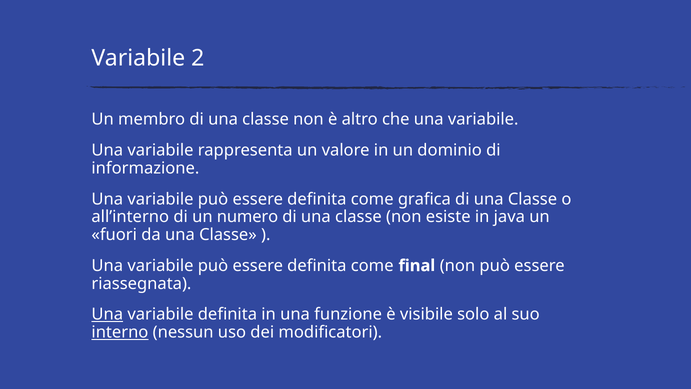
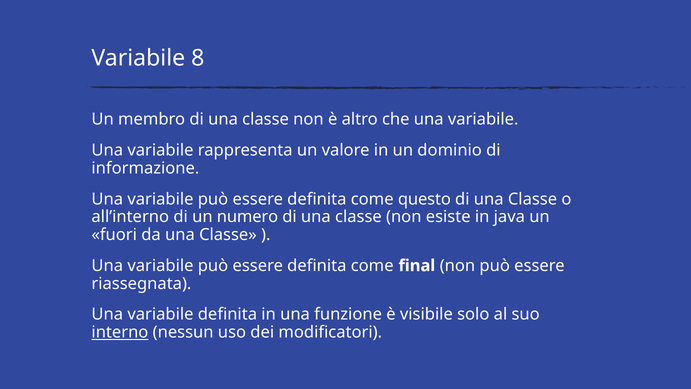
2: 2 -> 8 (198, 58)
grafica: grafica -> questo (424, 199)
Una underline: present -> none (107, 314)
